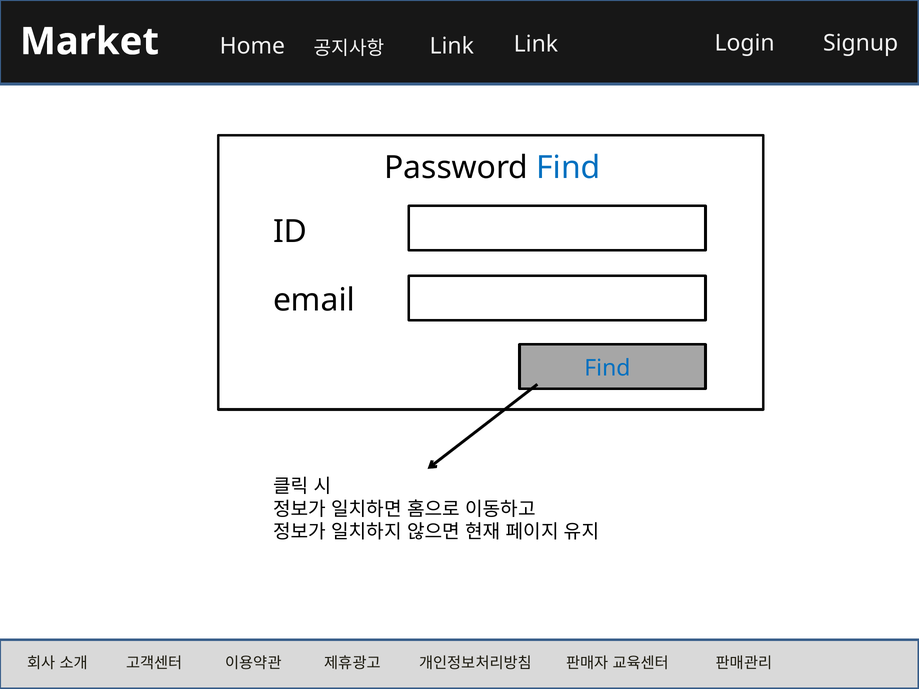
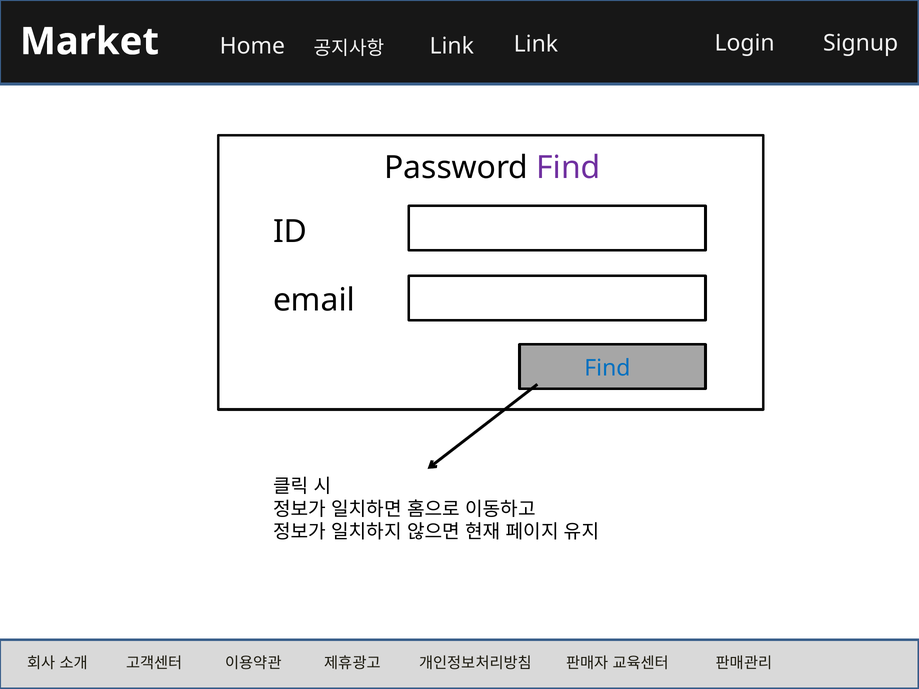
Find colour: blue -> purple (568, 168)
